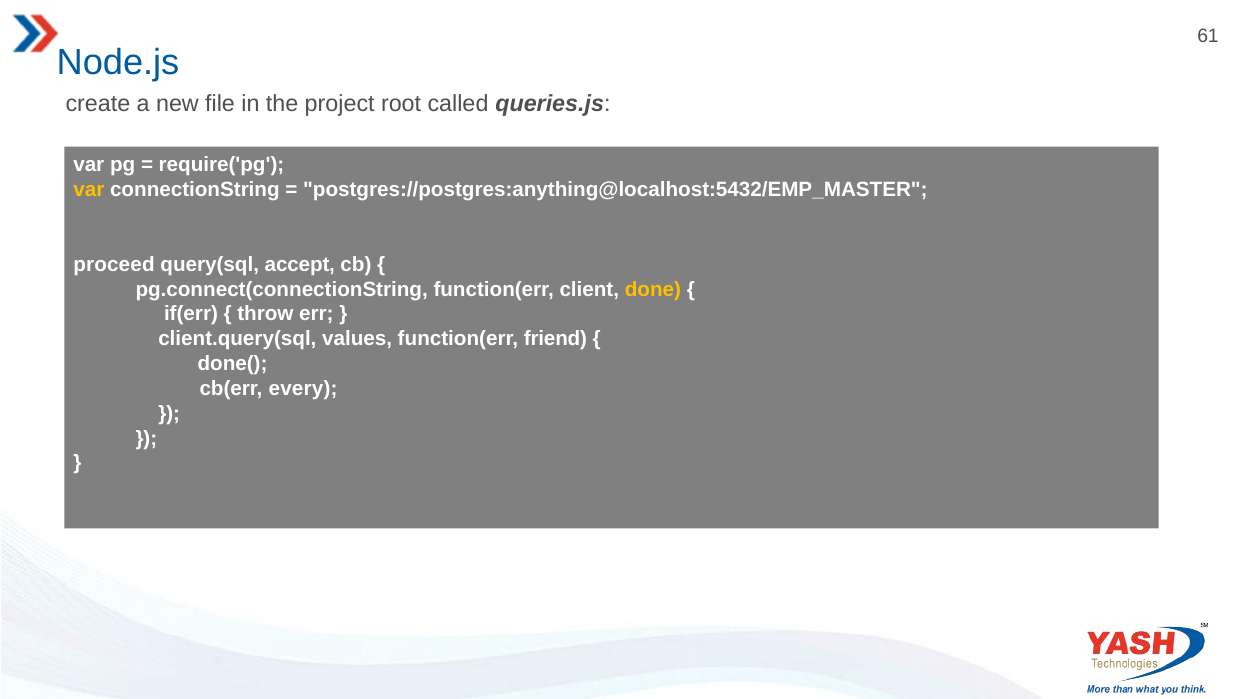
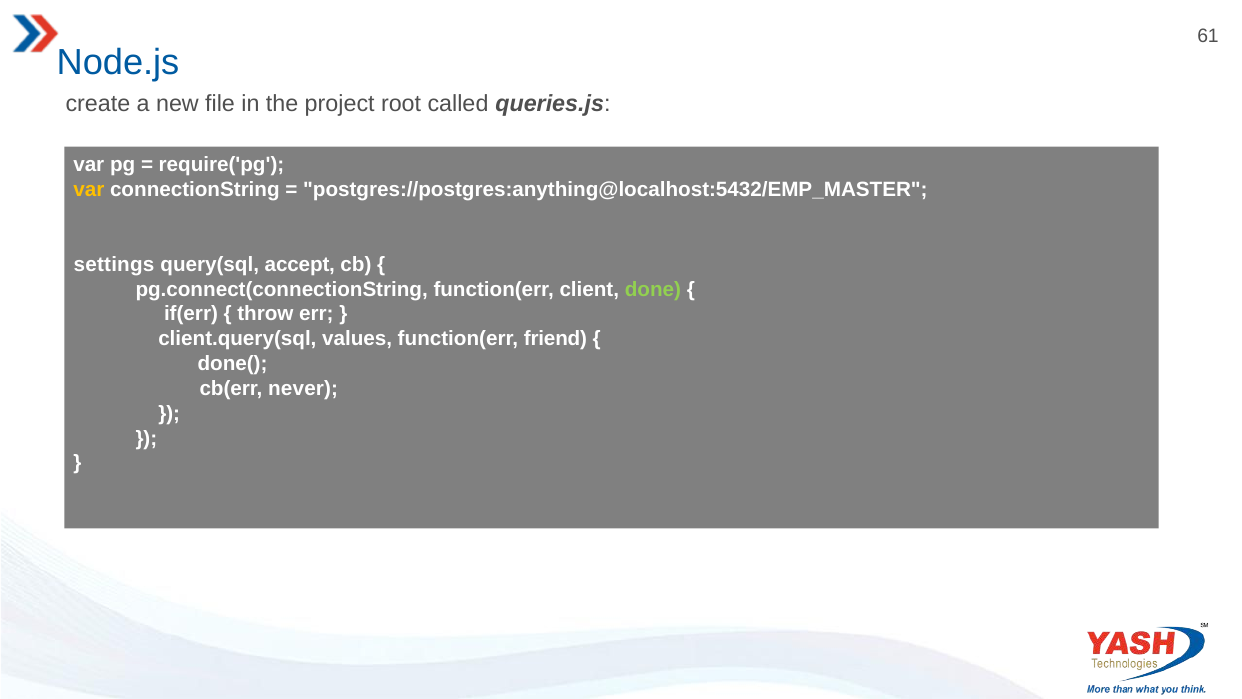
proceed: proceed -> settings (114, 264)
done colour: yellow -> light green (653, 289)
every: every -> never (303, 389)
